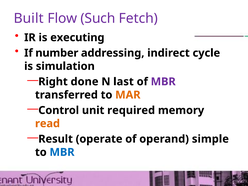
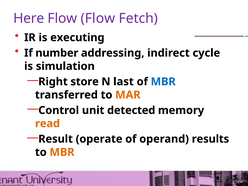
Built: Built -> Here (29, 18)
Flow Such: Such -> Flow (98, 18)
done: done -> store (85, 82)
MBR colour: purple -> blue (163, 82)
required: required -> detected (131, 110)
simple: simple -> results (210, 139)
MBR colour: blue -> orange (62, 152)
